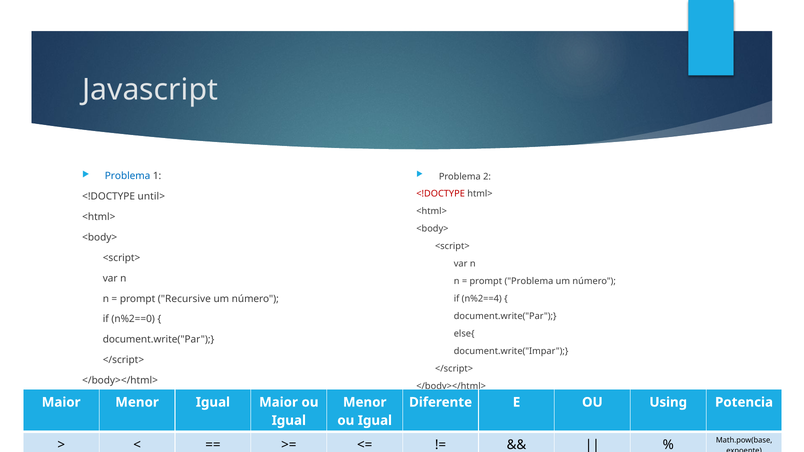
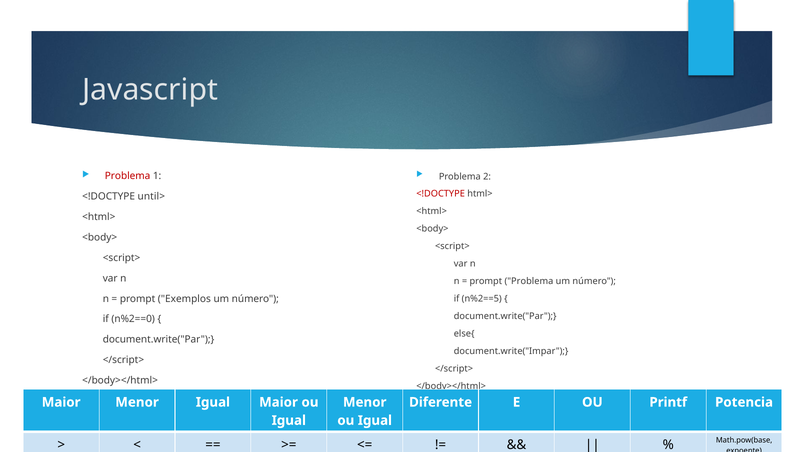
Problema colour: blue -> red (128, 176)
Recursive: Recursive -> Exemplos (184, 299)
n%2==4: n%2==4 -> n%2==5 (482, 299)
Using: Using -> Printf (668, 402)
